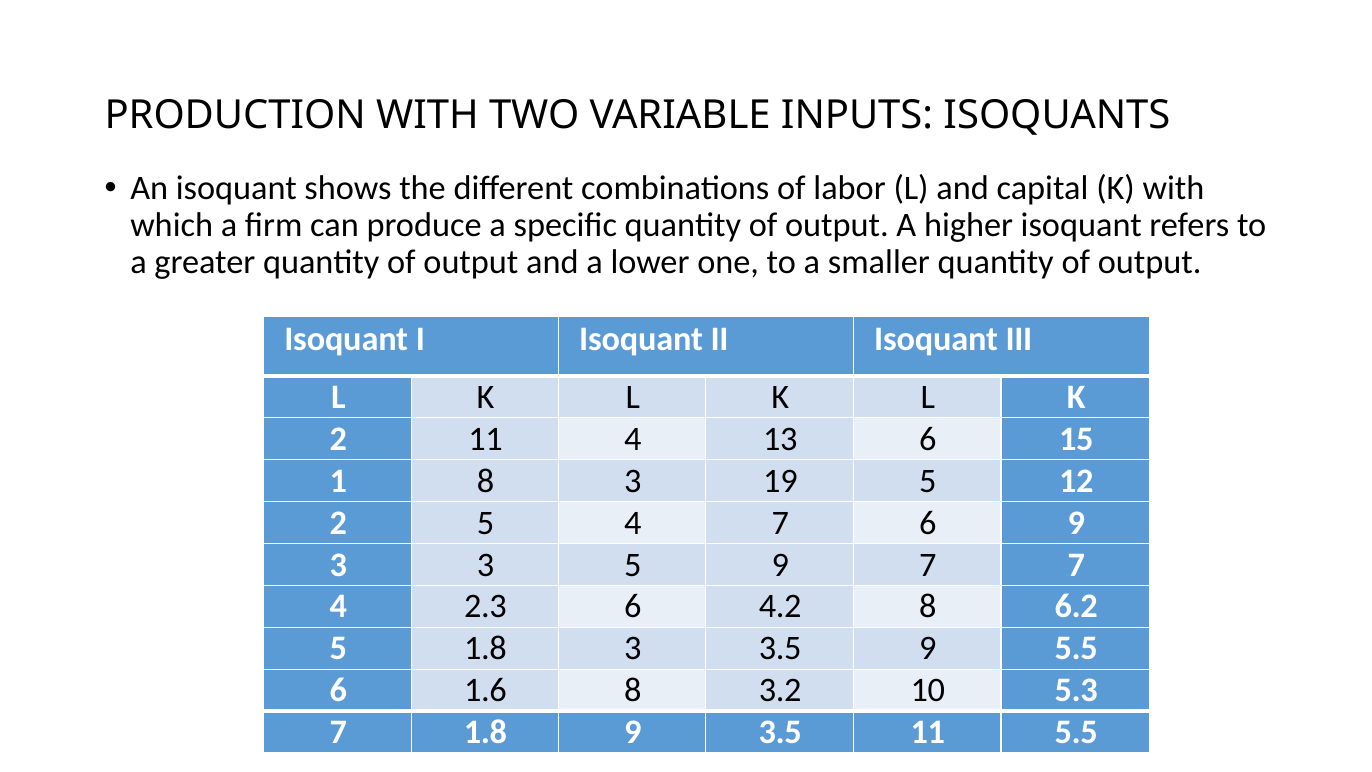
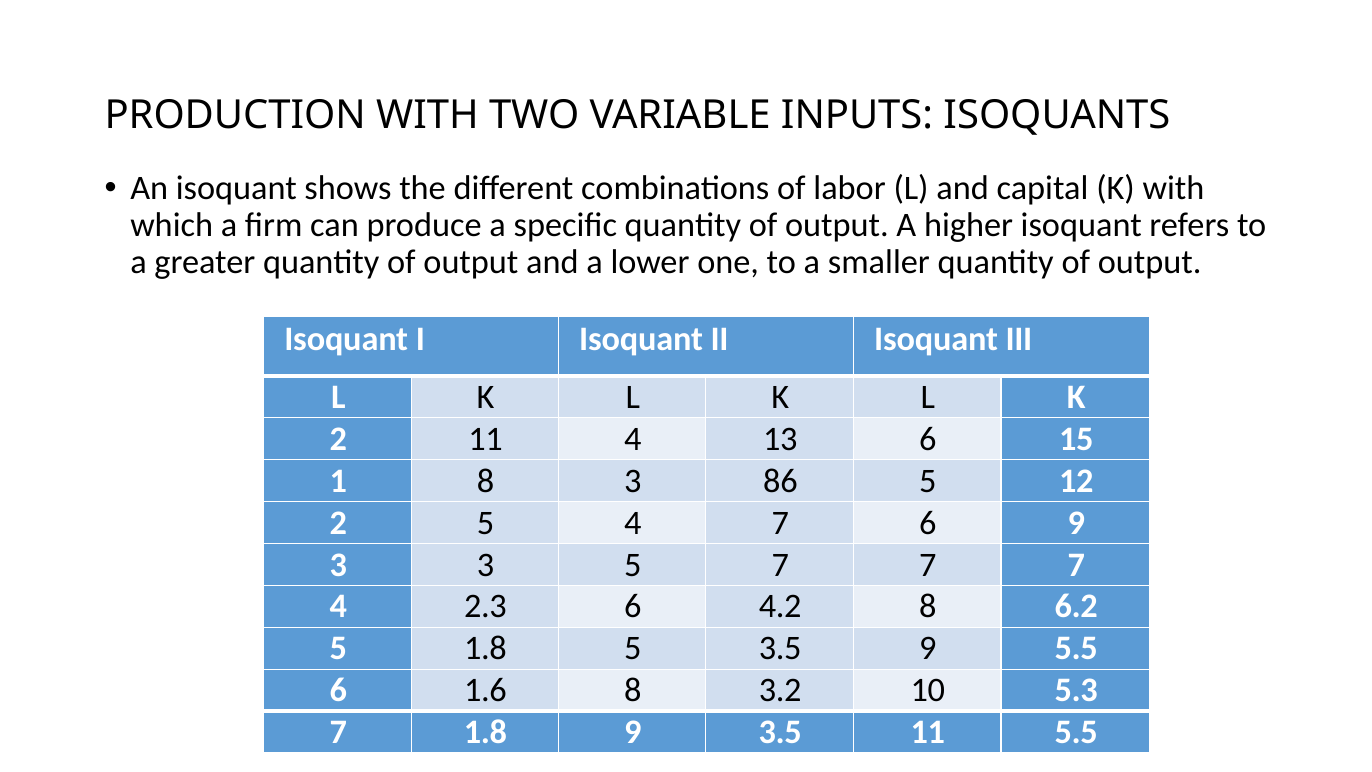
19: 19 -> 86 (780, 481)
5 9: 9 -> 7 (780, 565)
1.8 3: 3 -> 5 (633, 648)
